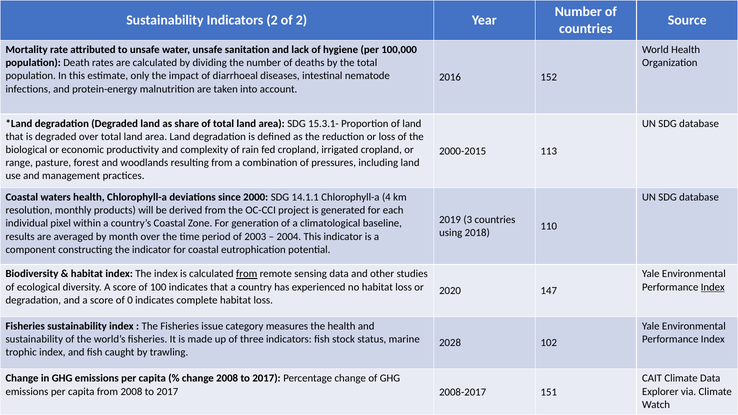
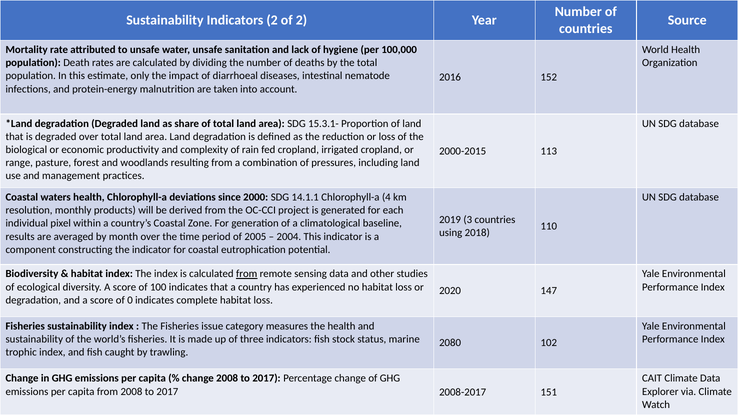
2003: 2003 -> 2005 (255, 237)
Index underline: present -> none (713, 287)
2028: 2028 -> 2080 (450, 343)
